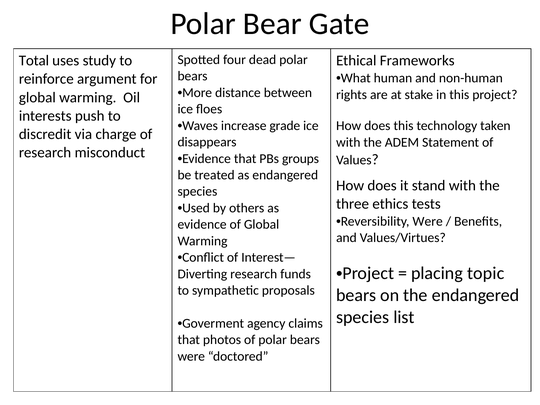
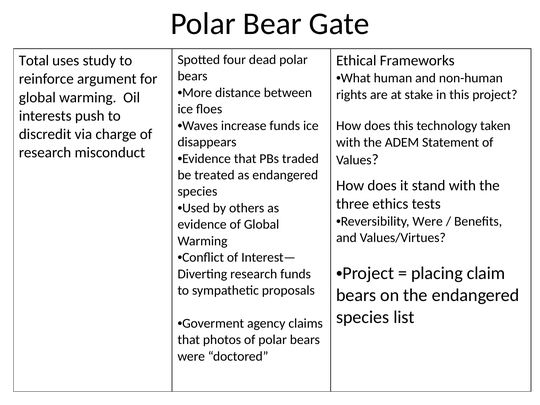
increase grade: grade -> funds (285, 126)
groups: groups -> traded (300, 159)
topic: topic -> claim (486, 273)
